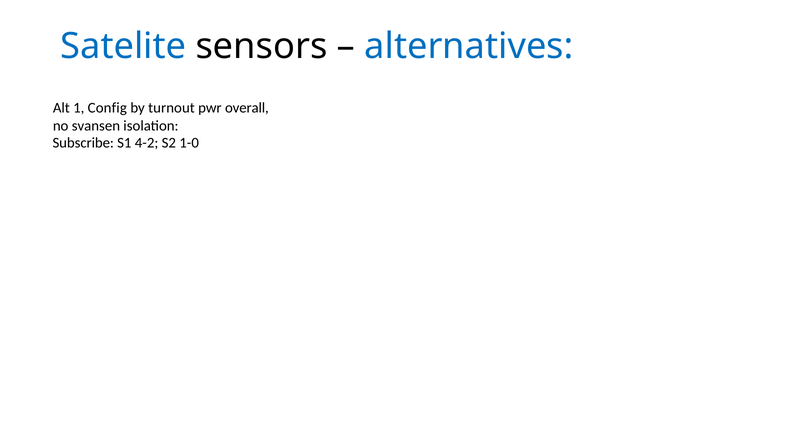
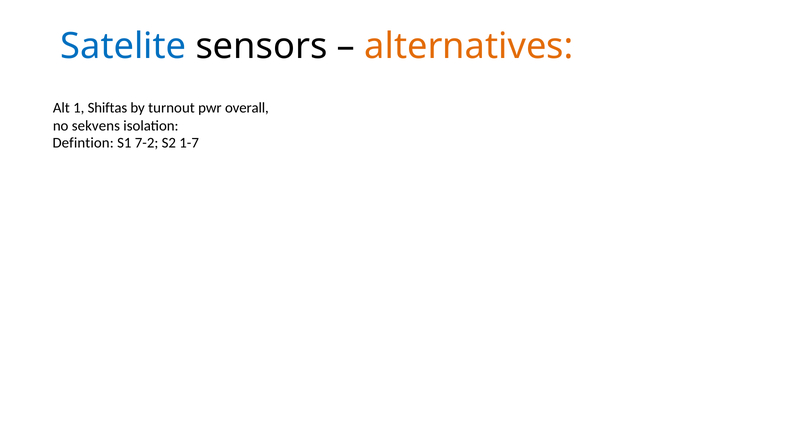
alternatives colour: blue -> orange (469, 46)
Config: Config -> Shiftas (107, 108)
svansen: svansen -> sekvens (96, 126)
Subscribe: Subscribe -> Defintion (83, 143)
4-2: 4-2 -> 7-2 (147, 143)
1-0: 1-0 -> 1-7 (189, 143)
